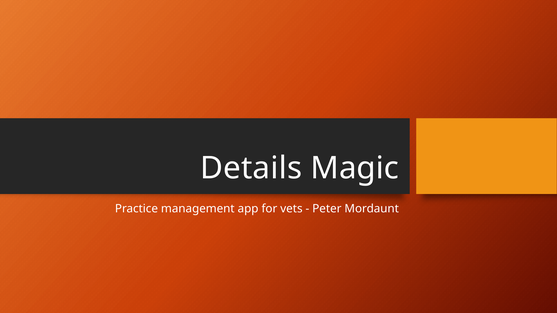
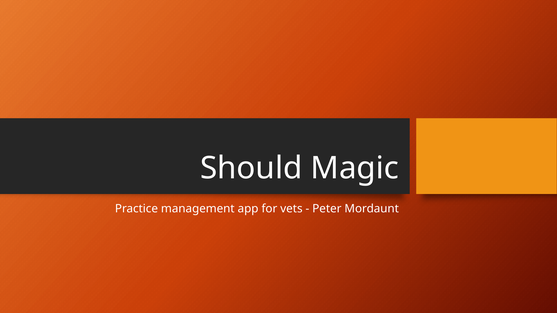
Details: Details -> Should (251, 168)
